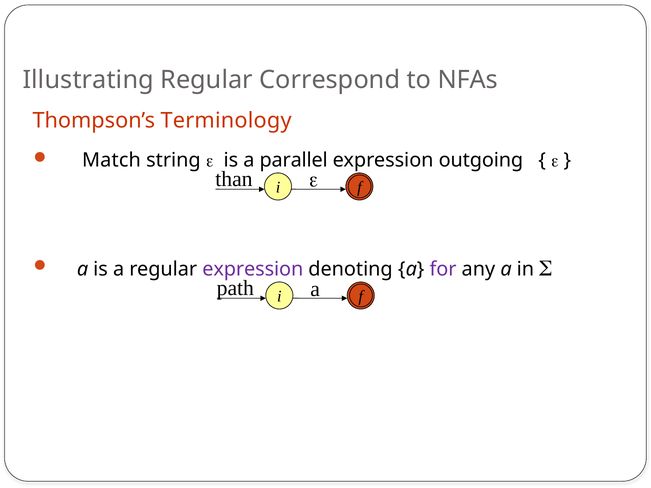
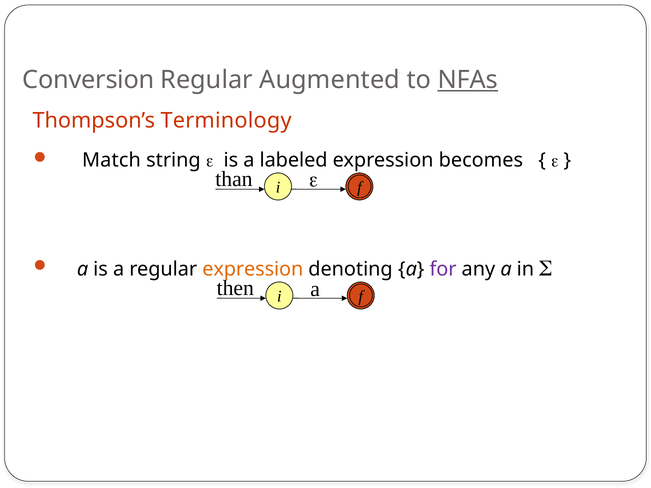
Illustrating: Illustrating -> Conversion (88, 80)
Correspond: Correspond -> Augmented (330, 80)
NFAs underline: none -> present (468, 80)
parallel: parallel -> labeled (294, 160)
outgoing: outgoing -> becomes (481, 160)
expression colour: purple -> orange (253, 269)
path: path -> then (235, 288)
